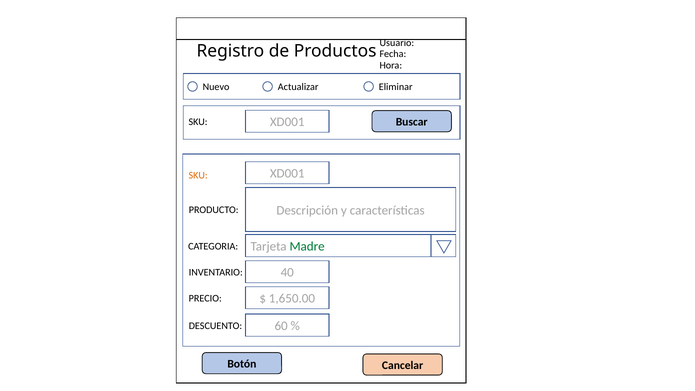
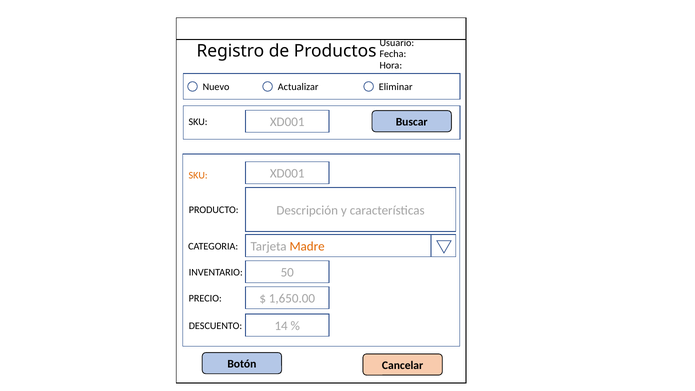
Madre colour: green -> orange (307, 247)
40: 40 -> 50 (287, 273)
60: 60 -> 14 (281, 326)
